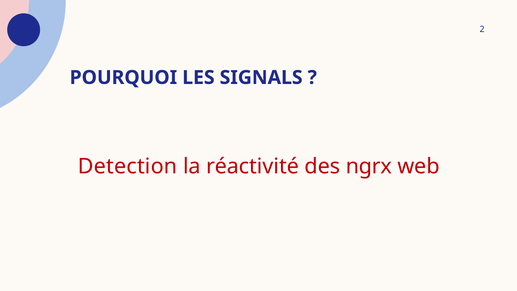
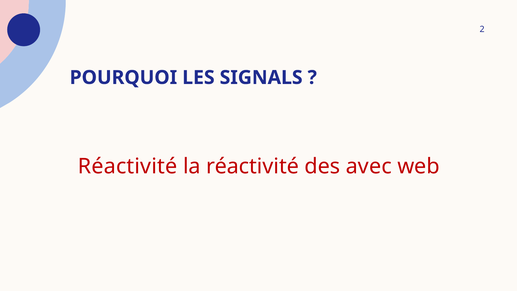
Detection: Detection -> Réactivité (128, 166)
ngrx: ngrx -> avec (369, 166)
